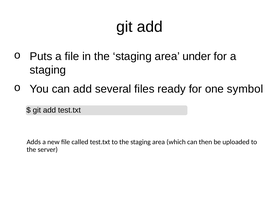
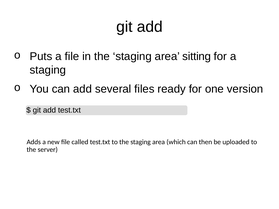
under: under -> sitting (197, 56)
symbol: symbol -> version (245, 89)
